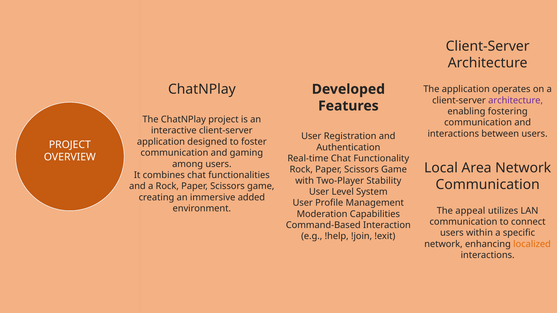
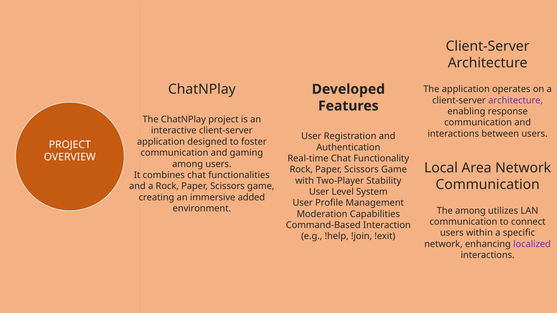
fostering: fostering -> response (508, 112)
The appeal: appeal -> among (470, 211)
localized colour: orange -> purple (532, 244)
